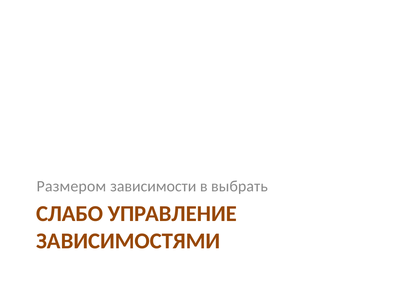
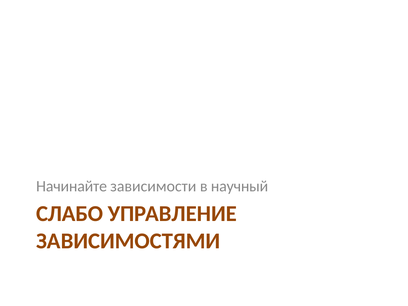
Размером: Размером -> Начинайте (72, 186)
выбрать: выбрать -> научный (240, 186)
